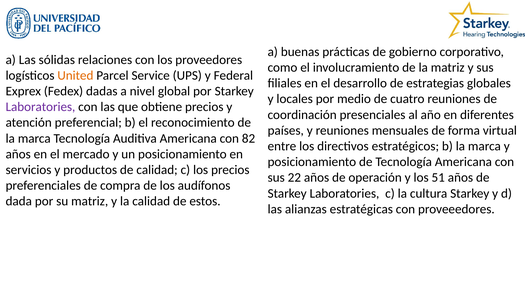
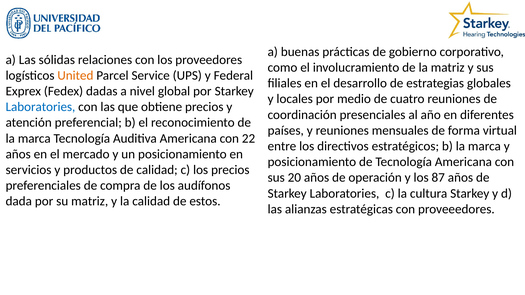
Laboratories colour: purple -> blue (40, 107)
82: 82 -> 22 (249, 139)
22: 22 -> 20 (294, 178)
51: 51 -> 87 (438, 178)
